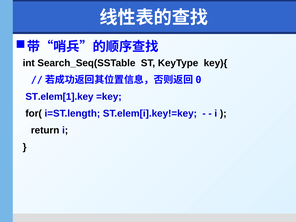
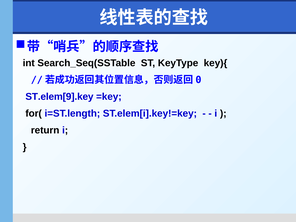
ST.elem[1].key: ST.elem[1].key -> ST.elem[9].key (59, 97)
